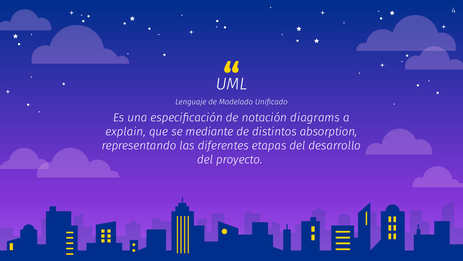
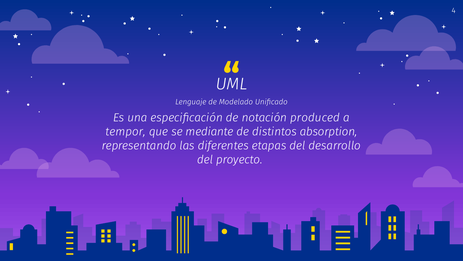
diagrams: diagrams -> produced (315, 118)
explain: explain -> tempor (126, 131)
